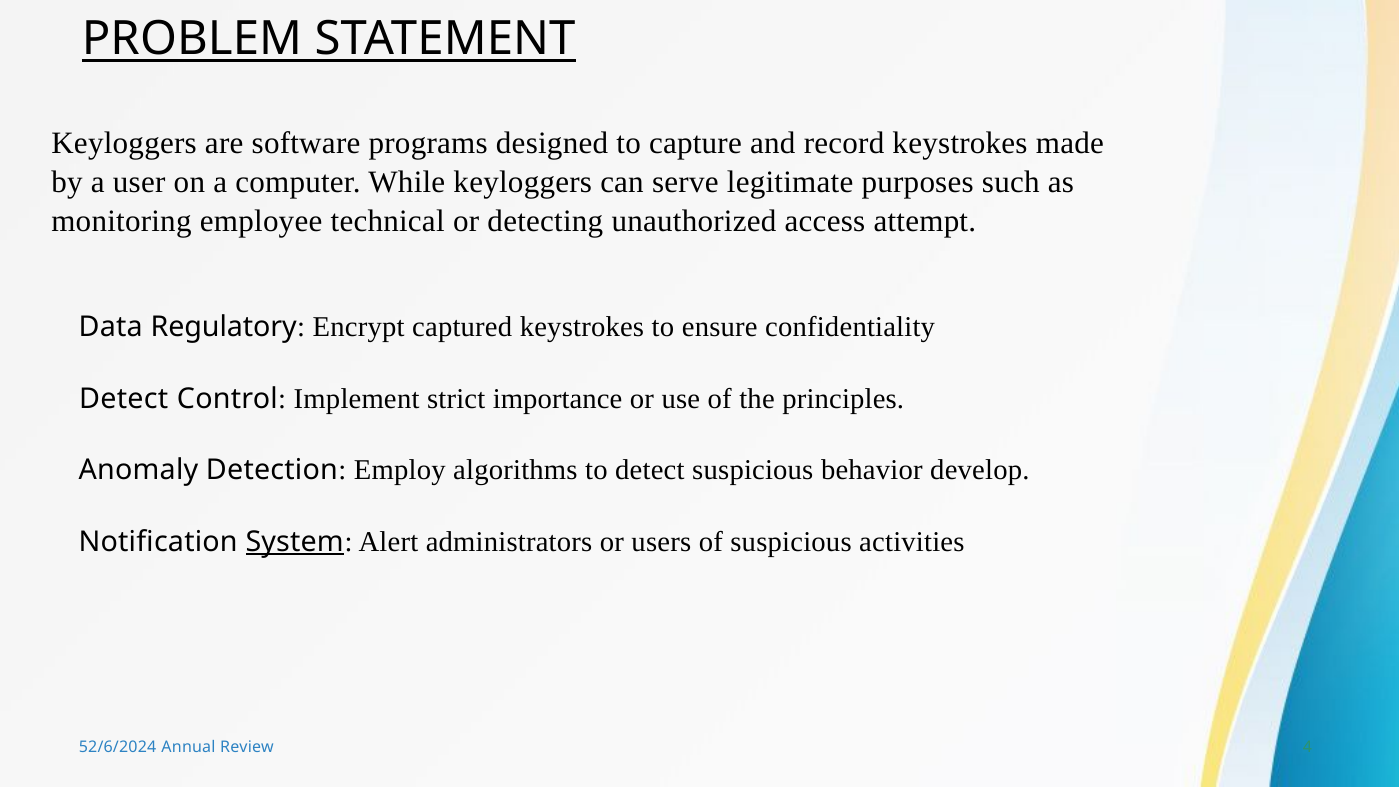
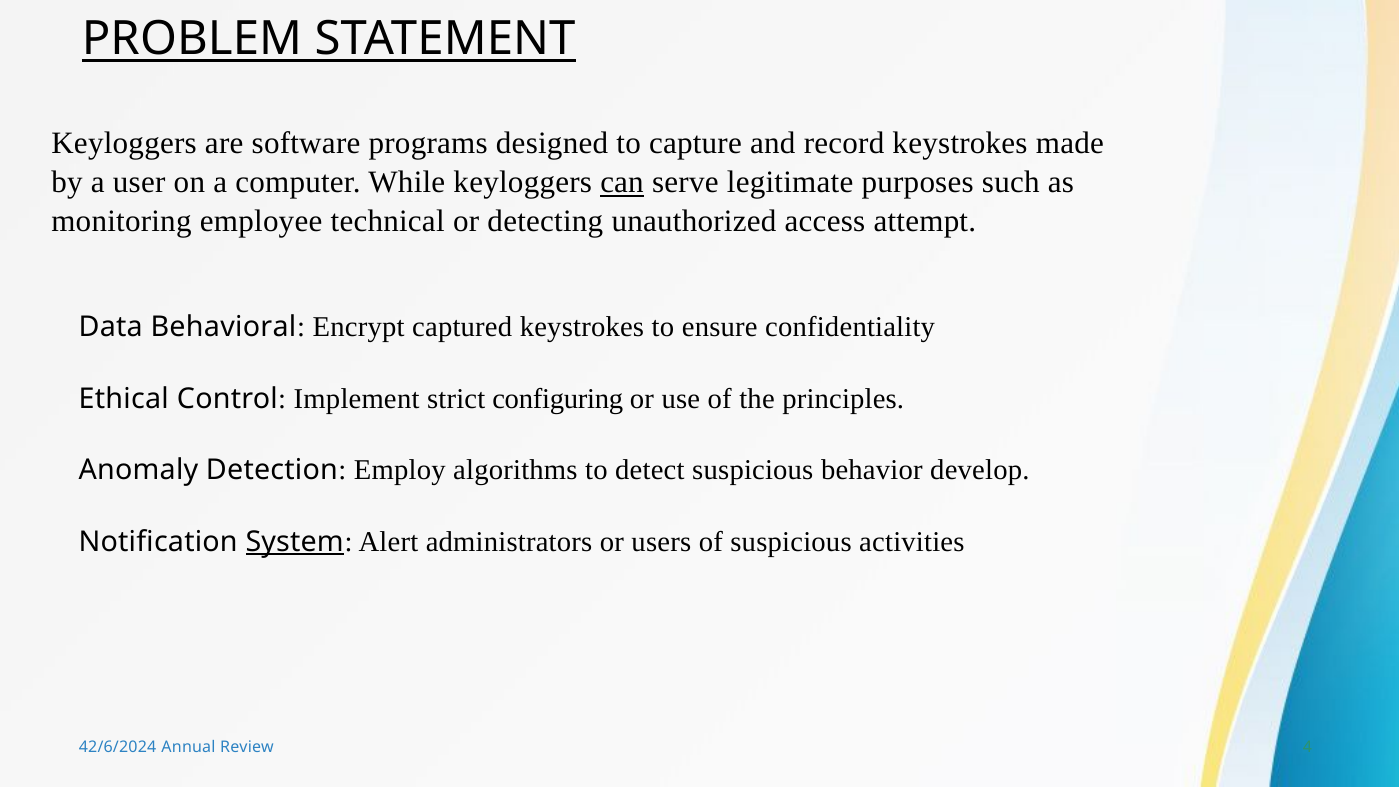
can underline: none -> present (622, 182)
Regulatory: Regulatory -> Behavioral (223, 327)
Detect: Detect -> Ethical (124, 399)
importance: importance -> configuring (558, 399)
52/6/2024: 52/6/2024 -> 42/6/2024 (118, 747)
